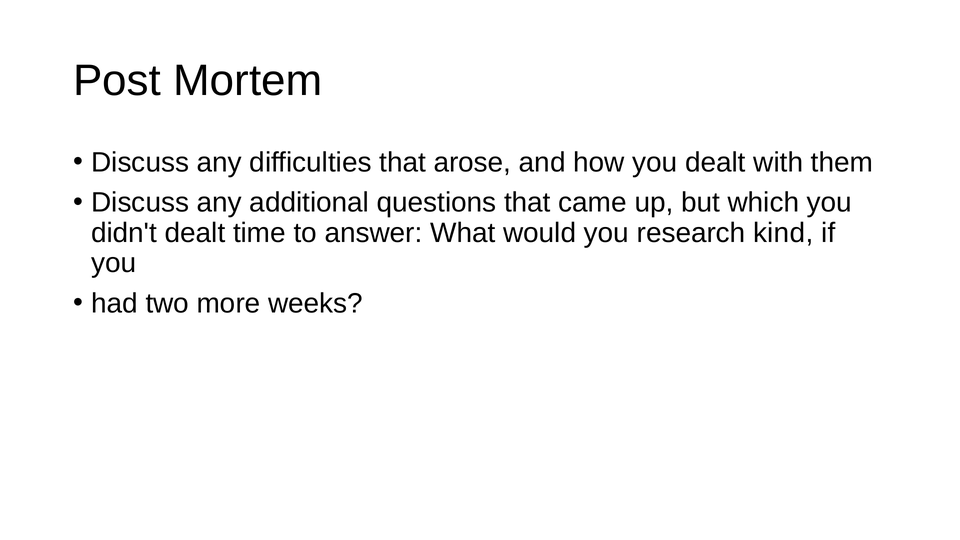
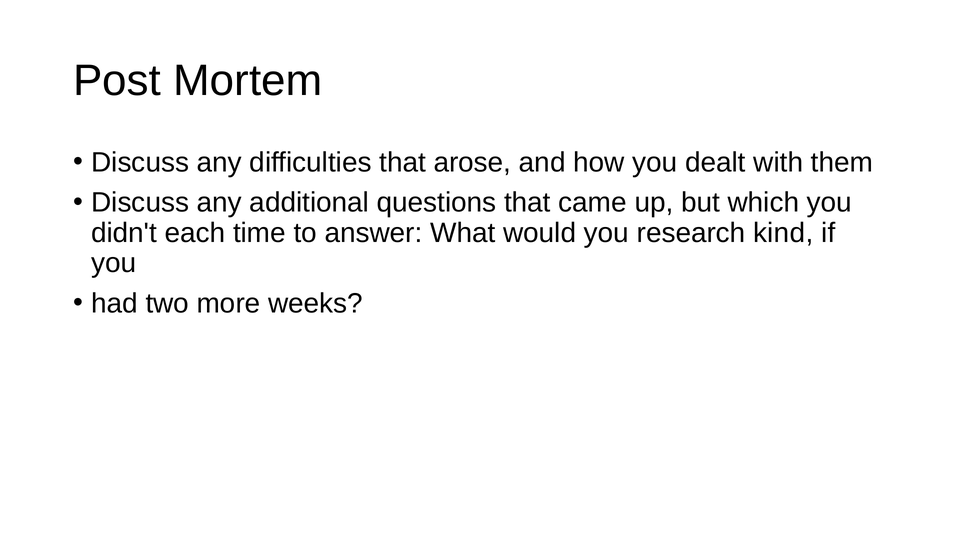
didn't dealt: dealt -> each (195, 233)
